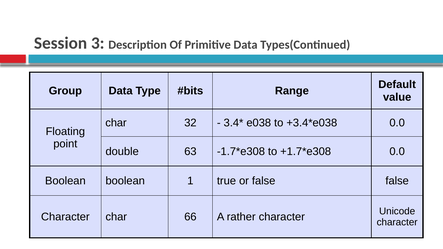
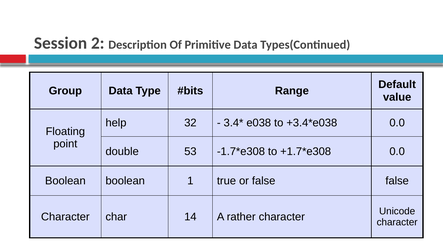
3: 3 -> 2 (98, 43)
char: char -> help (116, 123)
63: 63 -> 53 (190, 152)
66: 66 -> 14 (190, 217)
